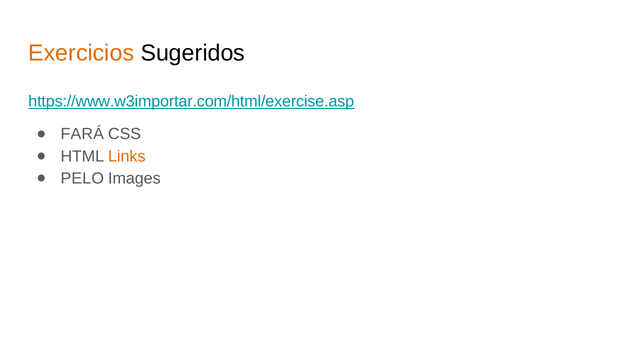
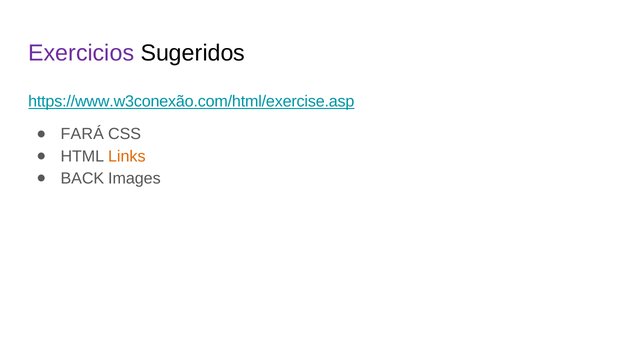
Exercicios colour: orange -> purple (81, 53)
https://www.w3importar.com/html/exercise.asp: https://www.w3importar.com/html/exercise.asp -> https://www.w3conexão.com/html/exercise.asp (191, 101)
PELO: PELO -> BACK (82, 178)
